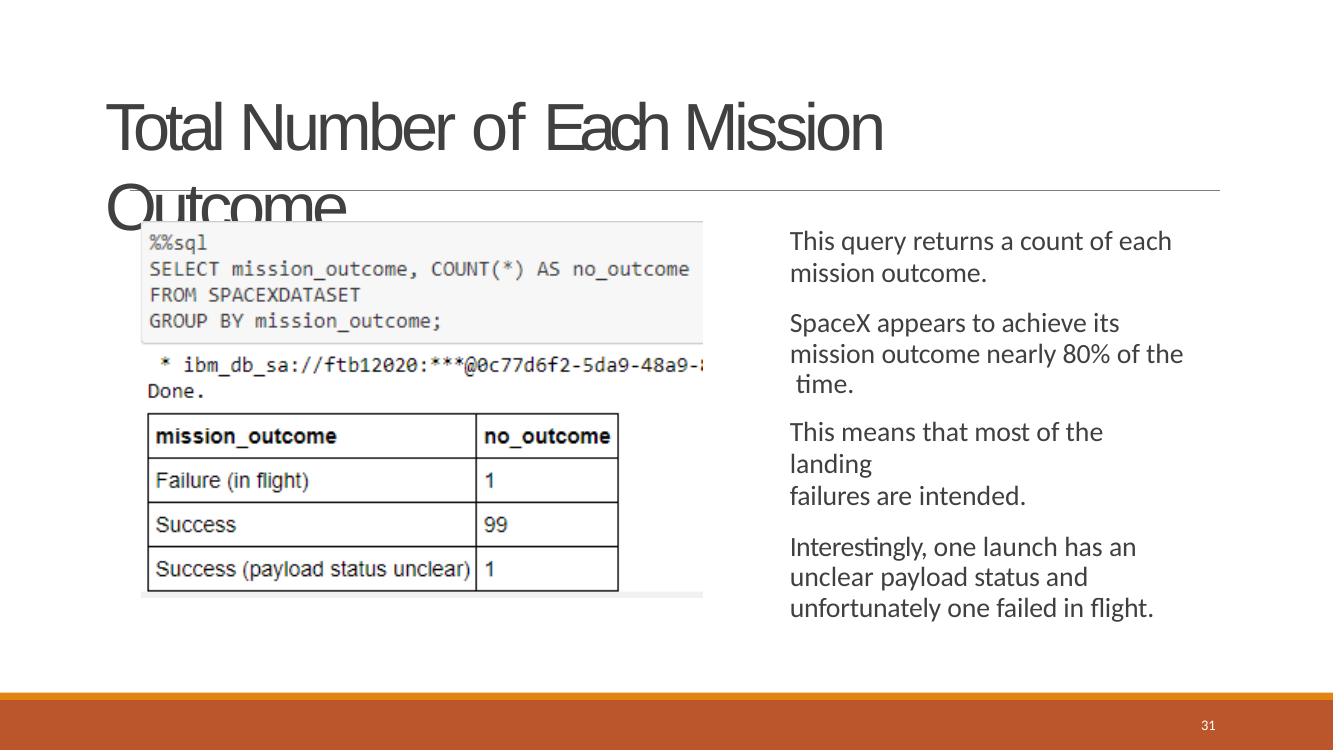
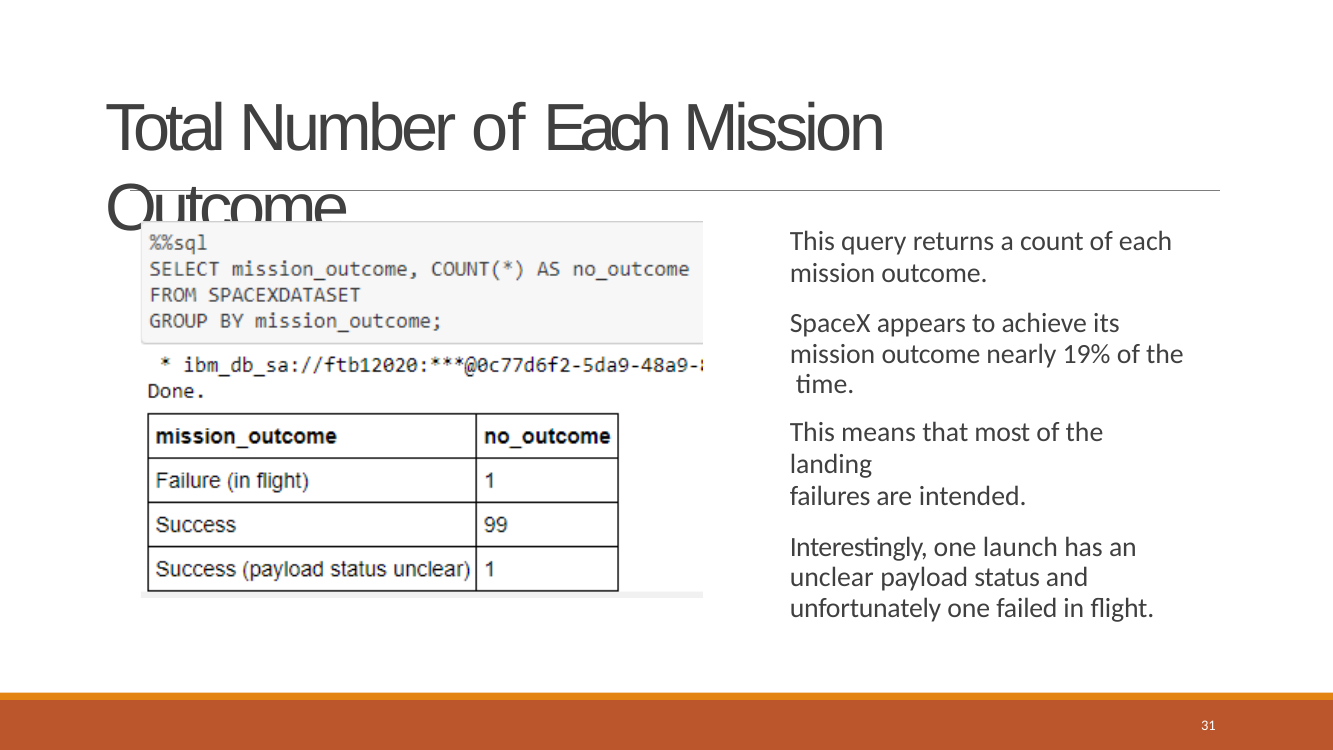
80%: 80% -> 19% (1087, 354)
